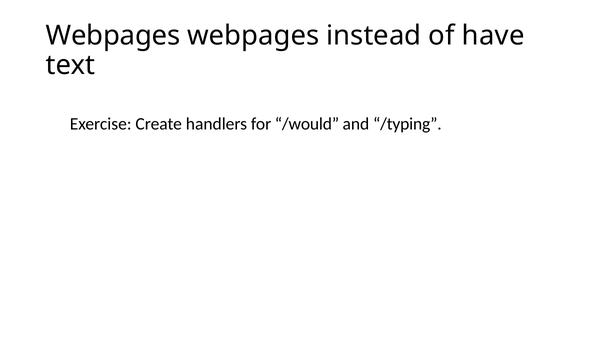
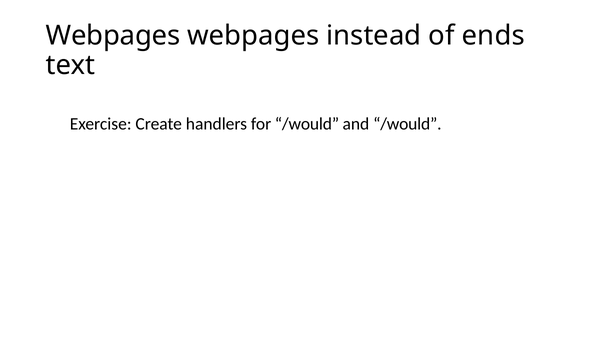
have: have -> ends (493, 36)
and /typing: /typing -> /would (407, 124)
